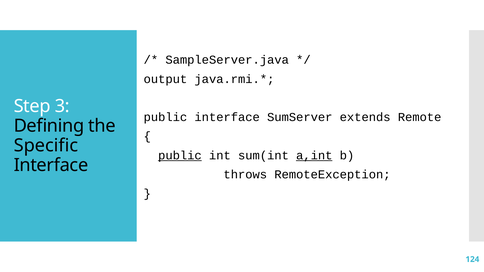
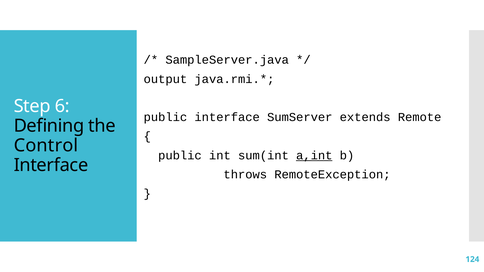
3: 3 -> 6 (62, 106)
Specific: Specific -> Control (46, 146)
public underline: present -> none (180, 156)
